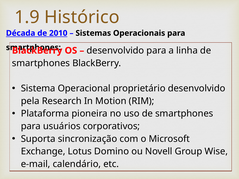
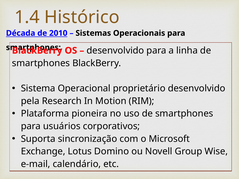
1.9: 1.9 -> 1.4 (27, 17)
